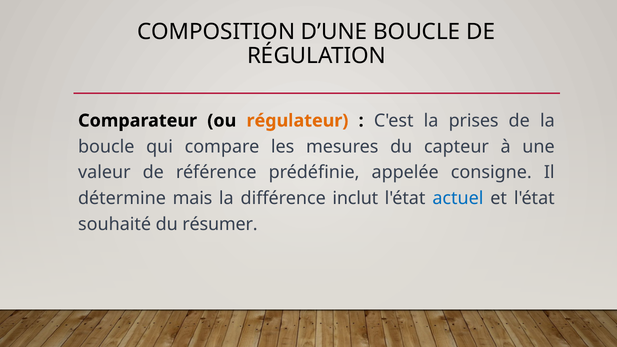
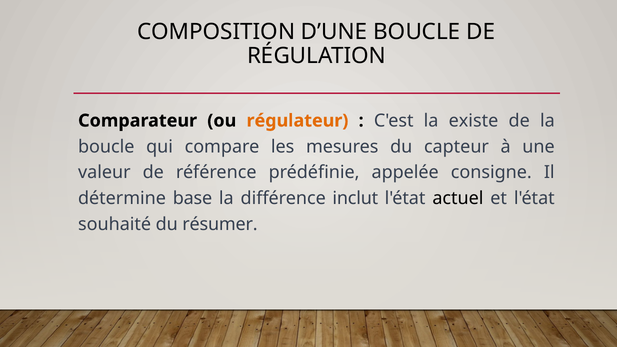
prises: prises -> existe (474, 121)
mais: mais -> base (193, 198)
actuel colour: blue -> black (458, 198)
